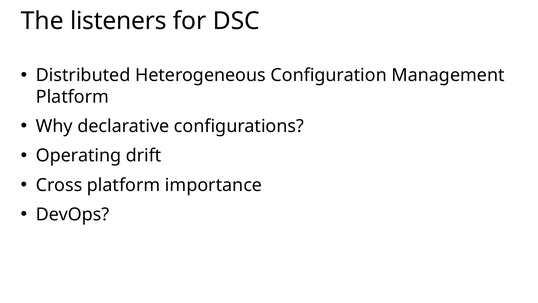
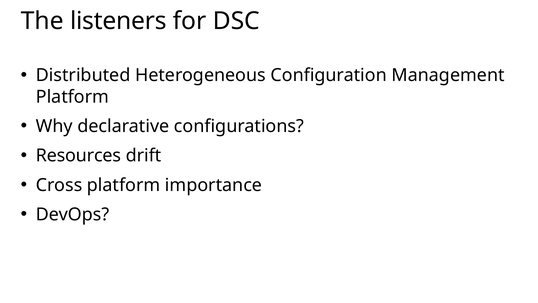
Operating: Operating -> Resources (79, 156)
